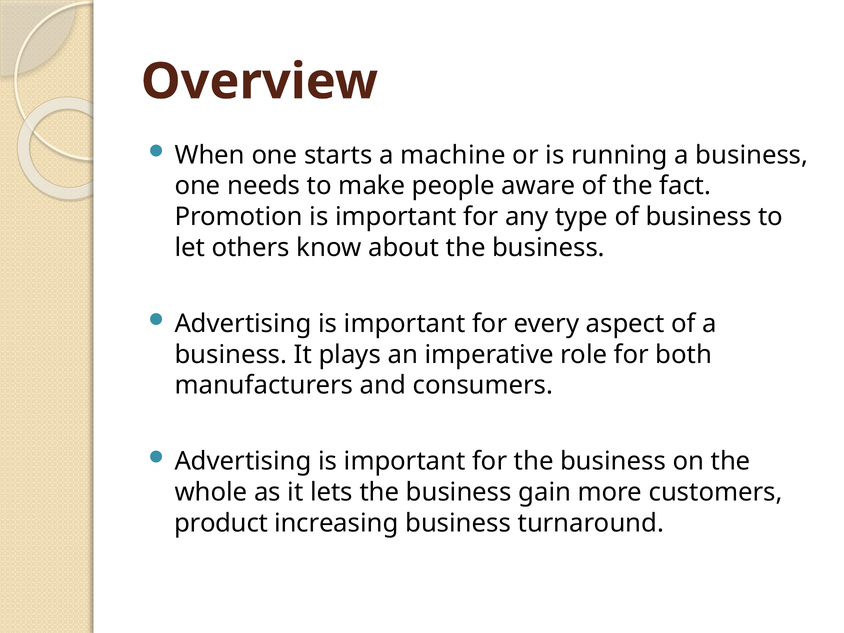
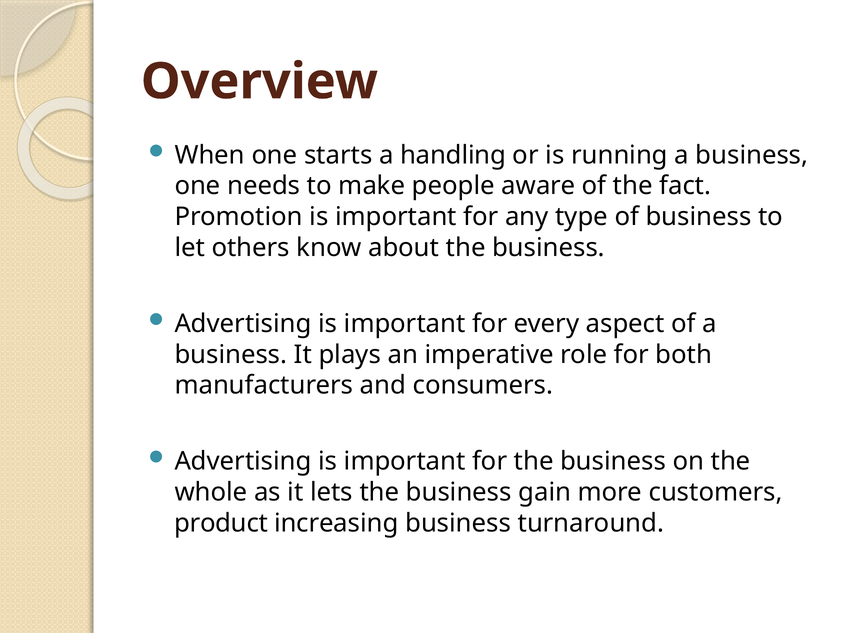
machine: machine -> handling (453, 155)
